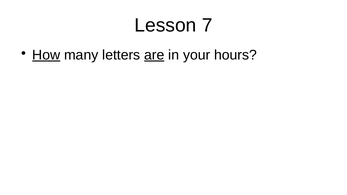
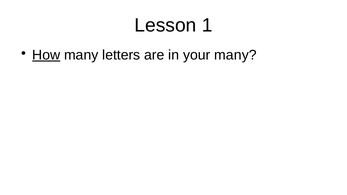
7: 7 -> 1 (207, 25)
are underline: present -> none (154, 55)
your hours: hours -> many (235, 55)
